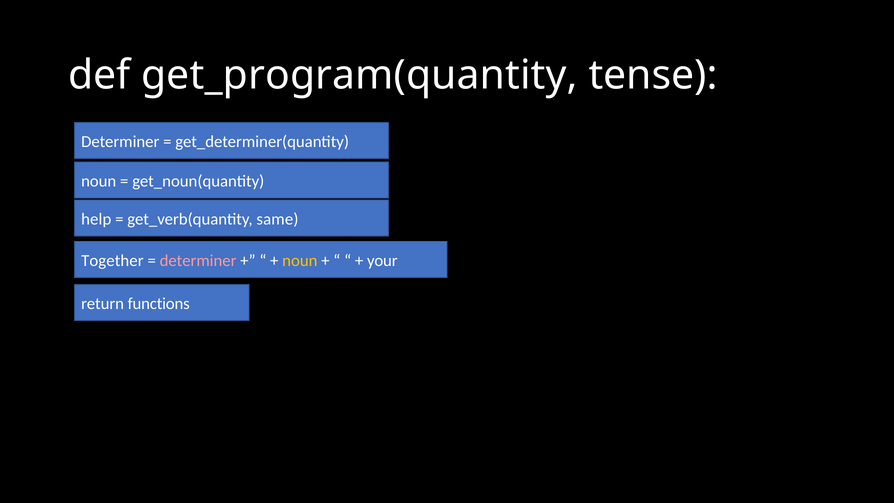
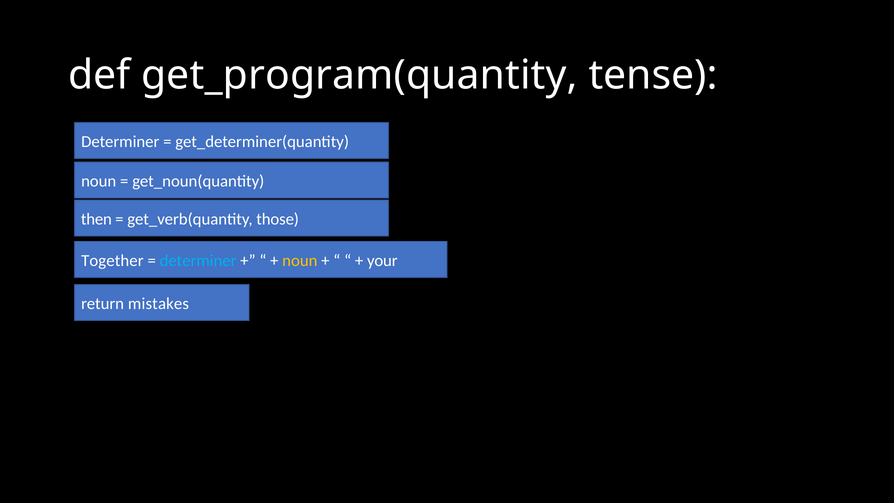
help: help -> then (96, 219)
same: same -> those (278, 219)
determiner colour: pink -> light blue (198, 260)
functions: functions -> mistakes (159, 304)
